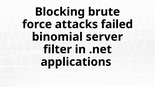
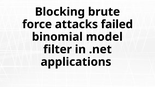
server: server -> model (104, 37)
